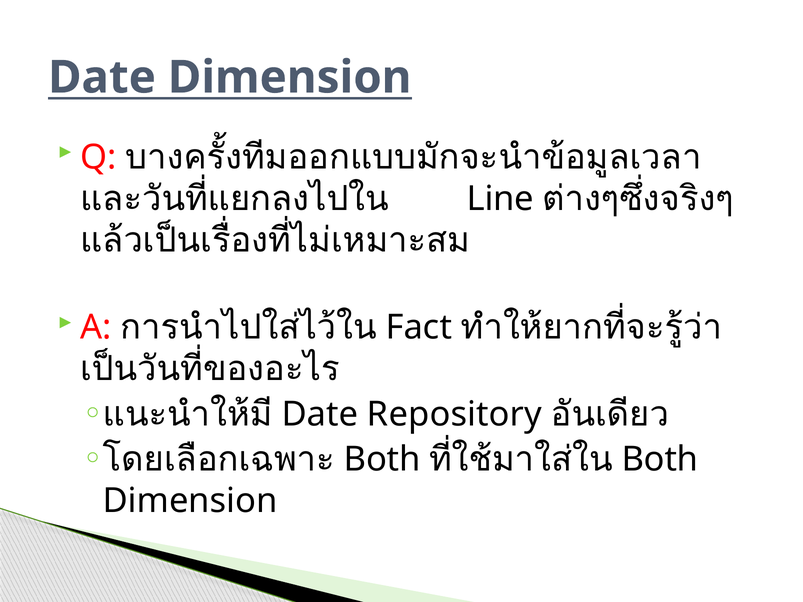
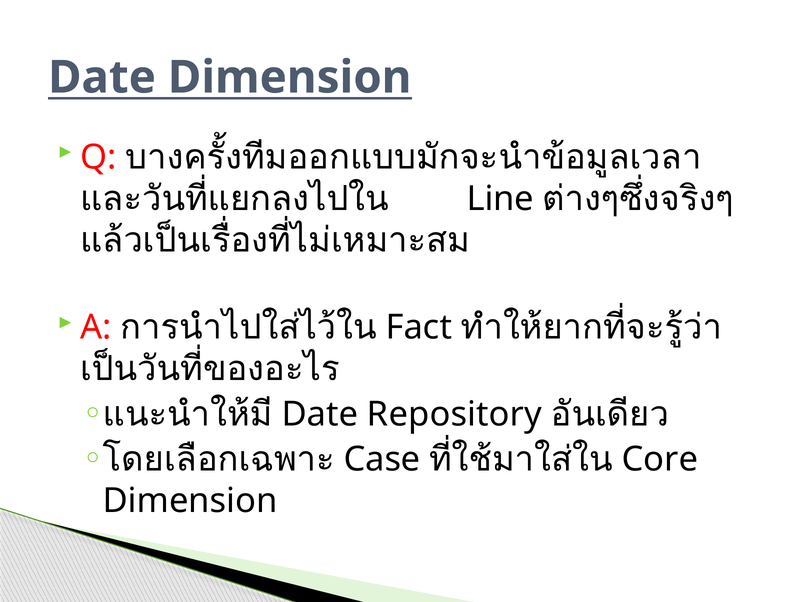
Both: Both -> Case (382, 459)
Both: Both -> Core (660, 459)
